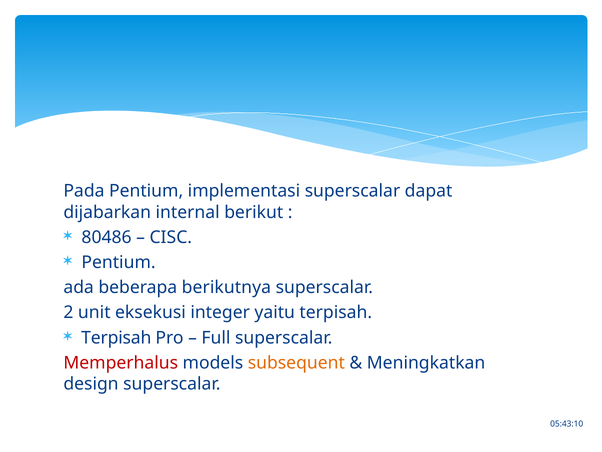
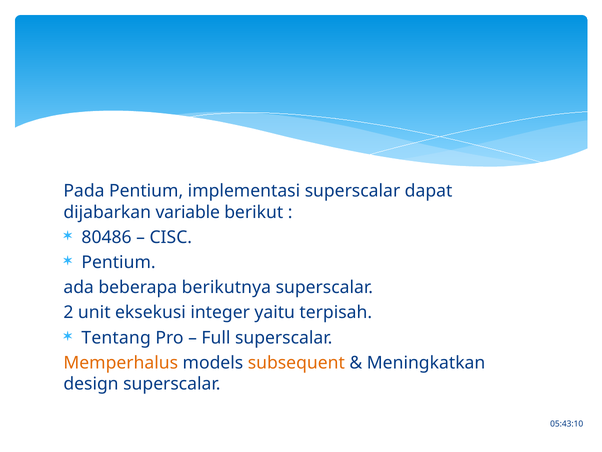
internal: internal -> variable (188, 212)
Terpisah: Terpisah -> Tentang (116, 337)
Memperhalus colour: red -> orange (121, 362)
